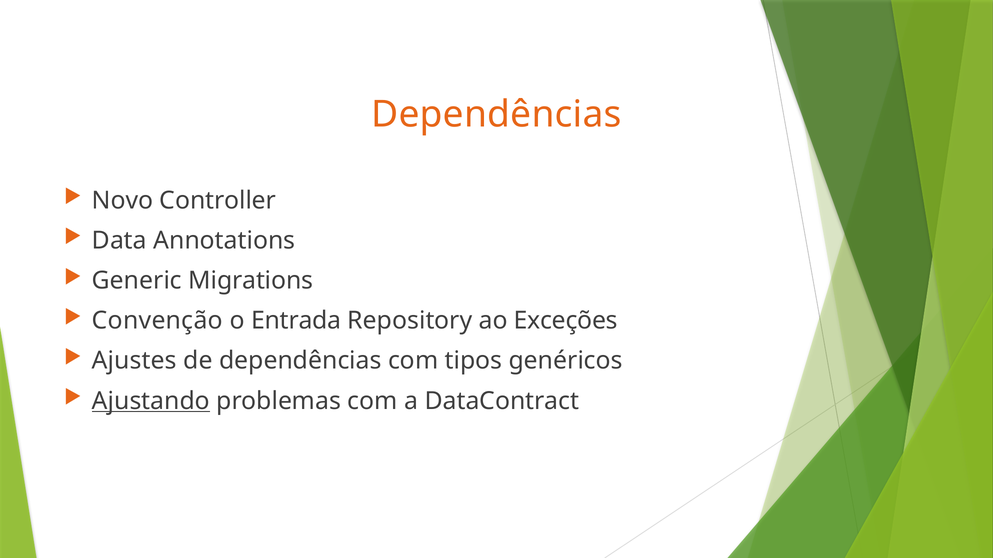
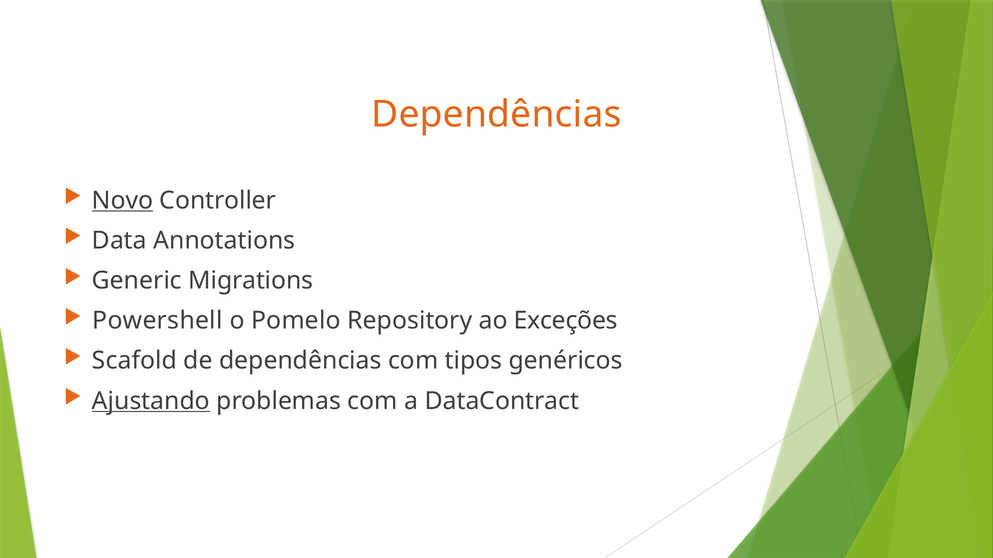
Novo underline: none -> present (122, 201)
Convenção: Convenção -> Powershell (157, 321)
Entrada: Entrada -> Pomelo (296, 321)
Ajustes: Ajustes -> Scafold (134, 361)
